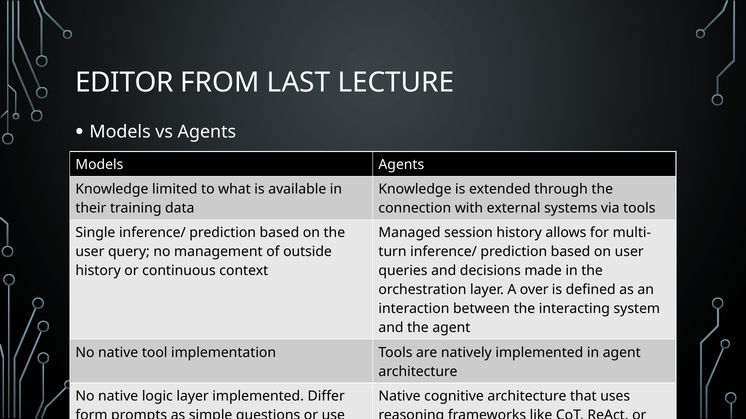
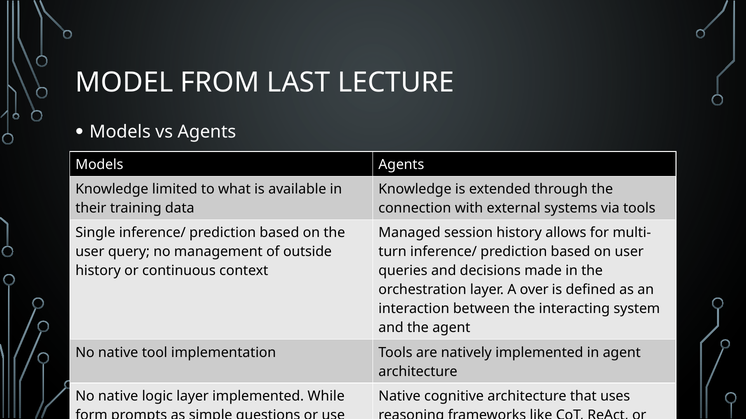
EDITOR: EDITOR -> MODEL (124, 83)
Differ: Differ -> While (326, 397)
